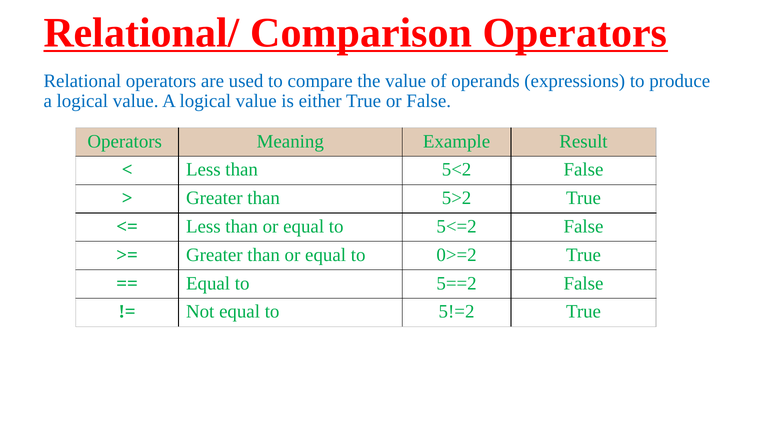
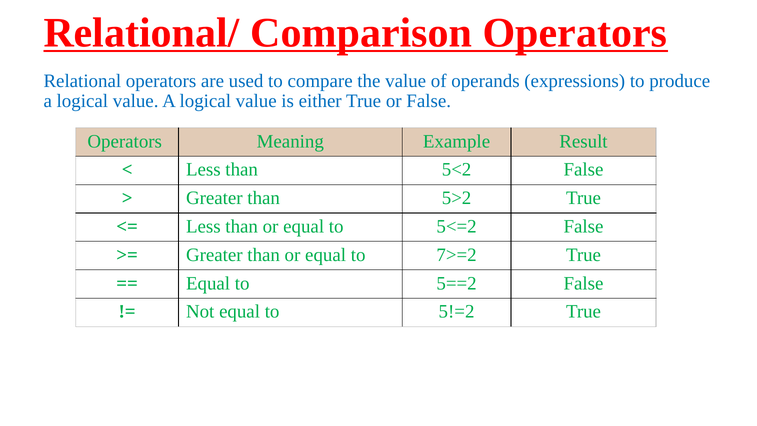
0>=2: 0>=2 -> 7>=2 (457, 255)
